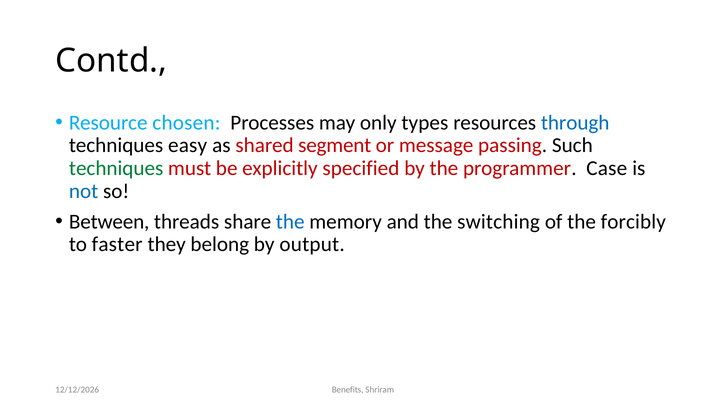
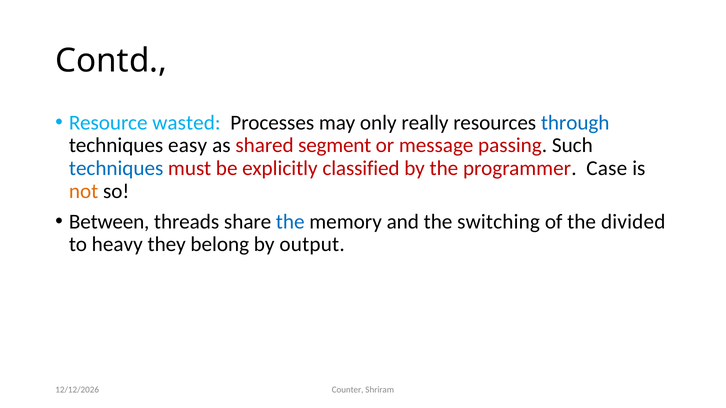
chosen: chosen -> wasted (186, 123)
types: types -> really (425, 123)
techniques colour: green -> blue (116, 168)
specified: specified -> classified (361, 168)
not colour: blue -> orange (84, 191)
forcibly: forcibly -> divided (633, 222)
faster: faster -> heavy (117, 245)
Benefits: Benefits -> Counter (348, 390)
